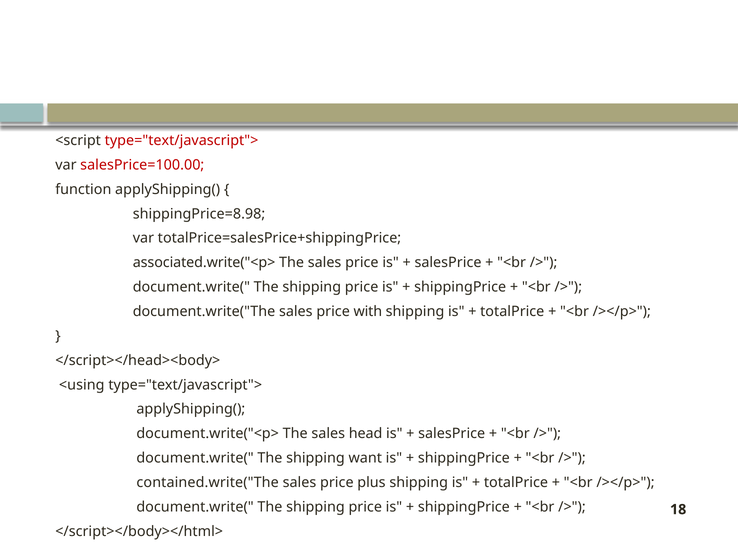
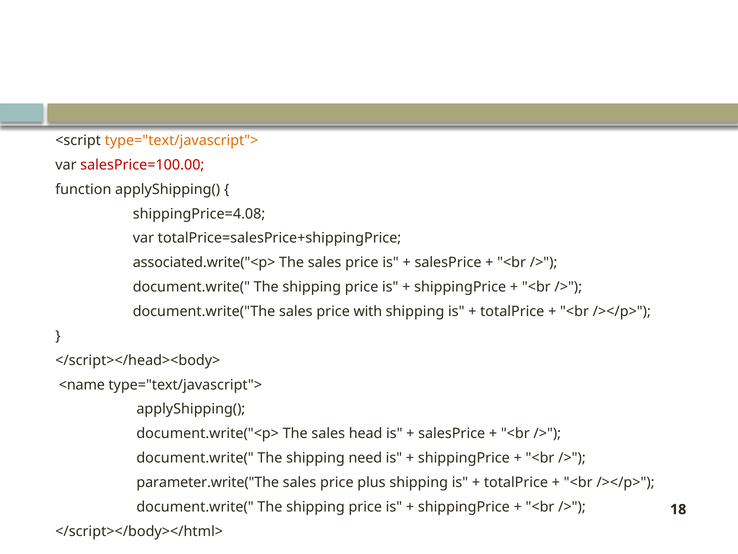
type="text/javascript"> colour: red -> orange (182, 140)
shippingPrice=8.98: shippingPrice=8.98 -> shippingPrice=4.08 (199, 214)
<using: <using -> <name (82, 384)
want: want -> need (365, 458)
contained.write("The: contained.write("The -> parameter.write("The (208, 482)
